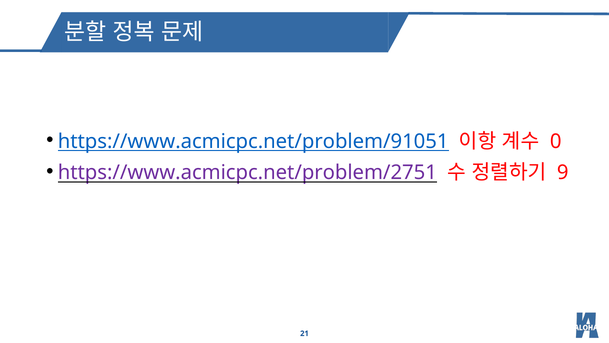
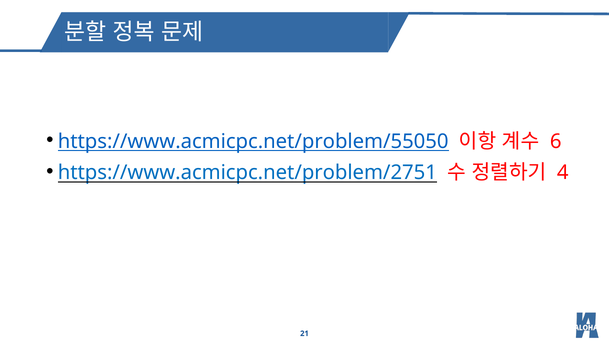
https://www.acmicpc.net/problem/91051: https://www.acmicpc.net/problem/91051 -> https://www.acmicpc.net/problem/55050 (253, 141)
0: 0 -> 6 (556, 141)
https://www.acmicpc.net/problem/2751 colour: purple -> blue (247, 172)
9: 9 -> 4 (563, 172)
